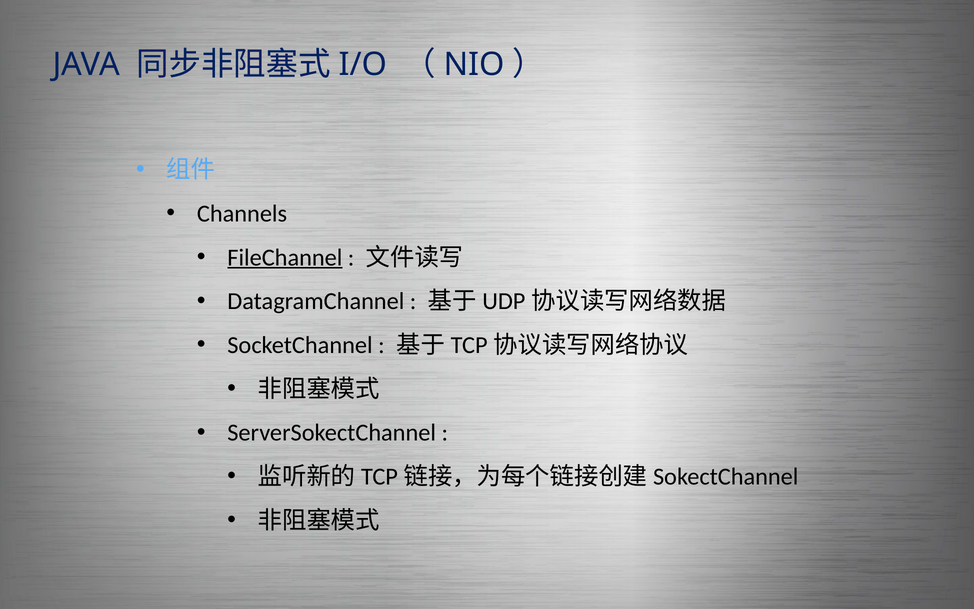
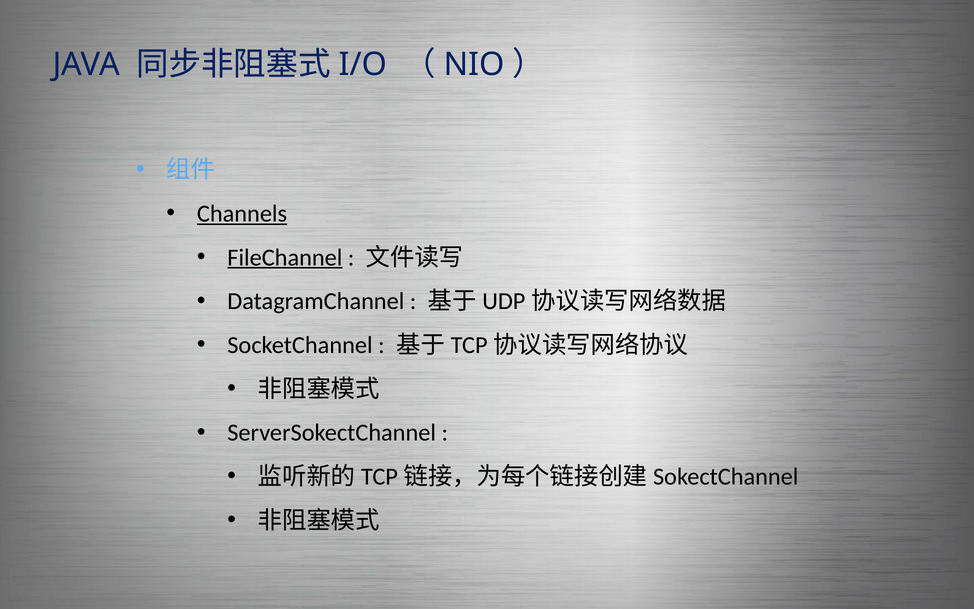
Channels underline: none -> present (242, 214)
